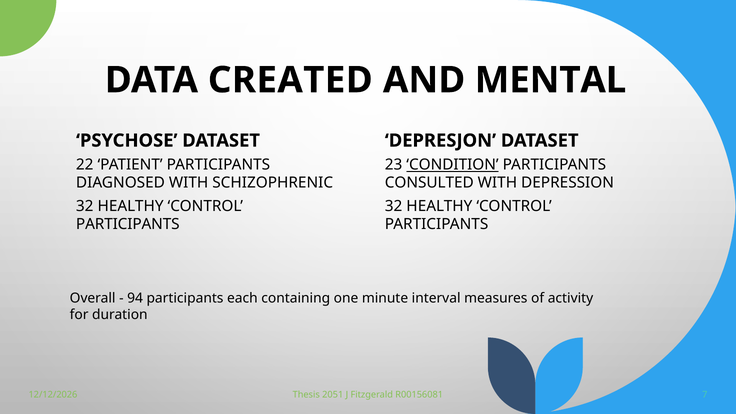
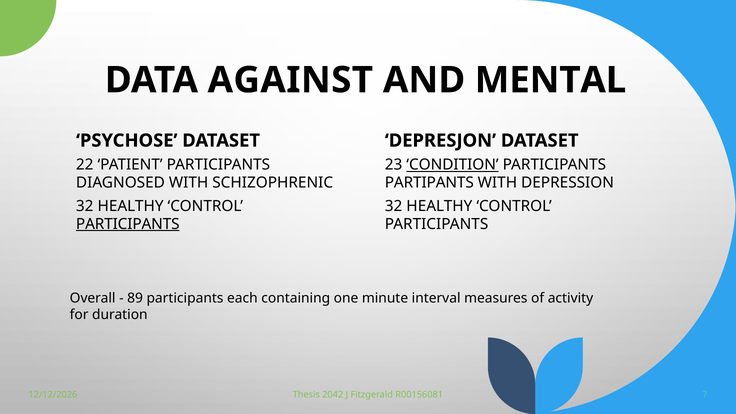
CREATED: CREATED -> AGAINST (290, 80)
CONSULTED: CONSULTED -> PARTIPANTS (429, 183)
PARTICIPANTS underline: none -> present (128, 224)
94: 94 -> 89 (135, 298)
2051: 2051 -> 2042 (333, 395)
